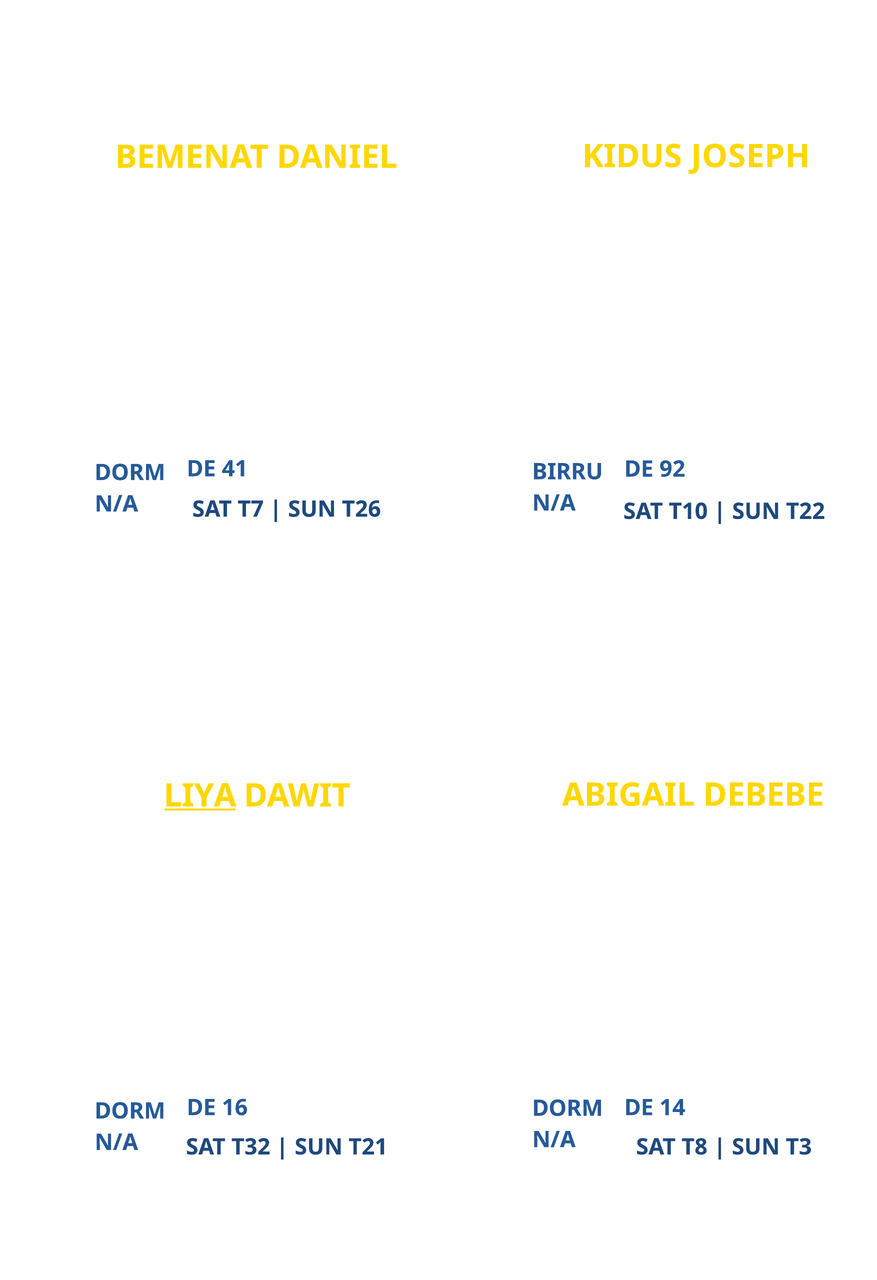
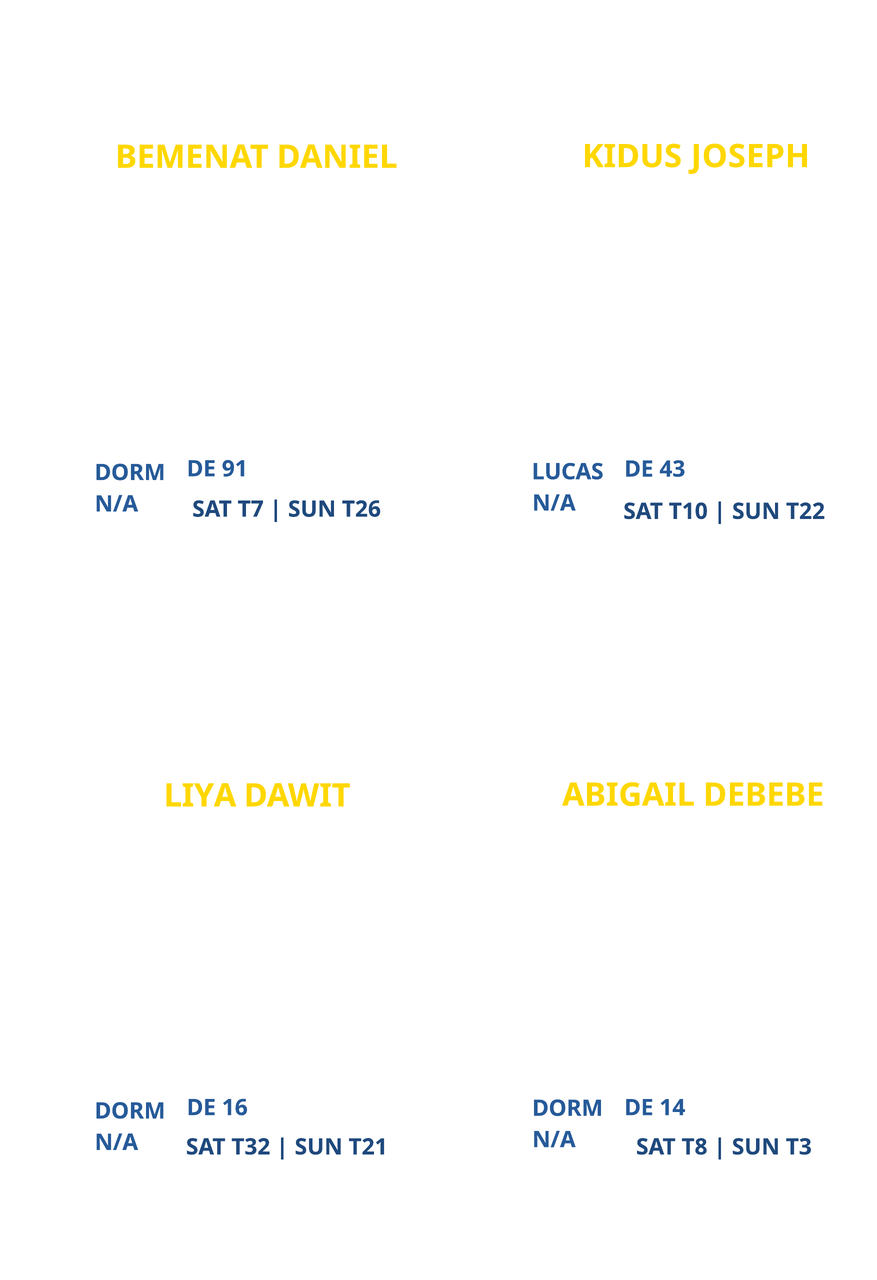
41: 41 -> 91 (235, 469)
92: 92 -> 43 (672, 469)
BIRRU: BIRRU -> LUCAS (568, 472)
LIYA underline: present -> none (200, 796)
